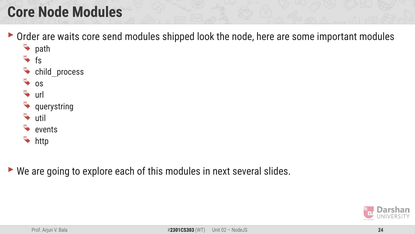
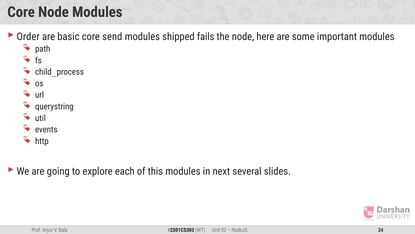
waits: waits -> basic (68, 36)
look: look -> fails (206, 36)
